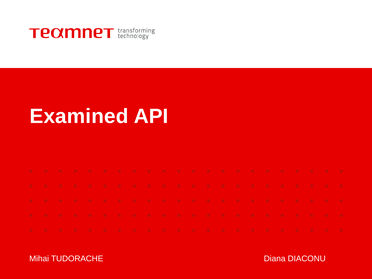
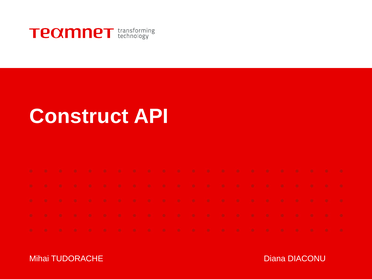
Examined: Examined -> Construct (79, 116)
